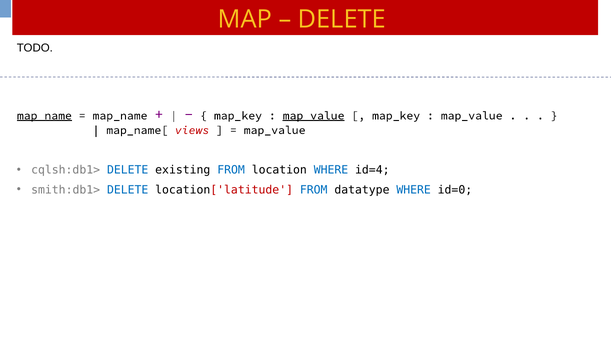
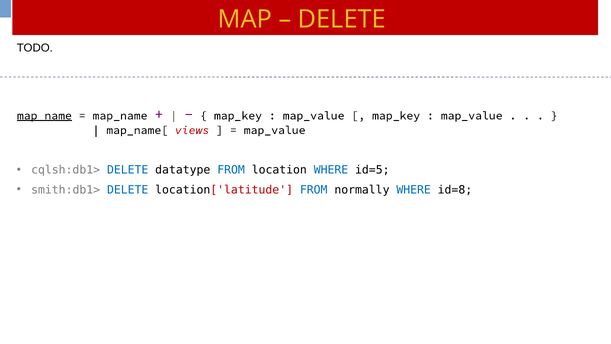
map_value underline: present -> none (314, 115)
existing: existing -> datatype (183, 170)
id=4: id=4 -> id=5 (372, 170)
datatype: datatype -> normally (362, 190)
id=0: id=0 -> id=8 (455, 190)
